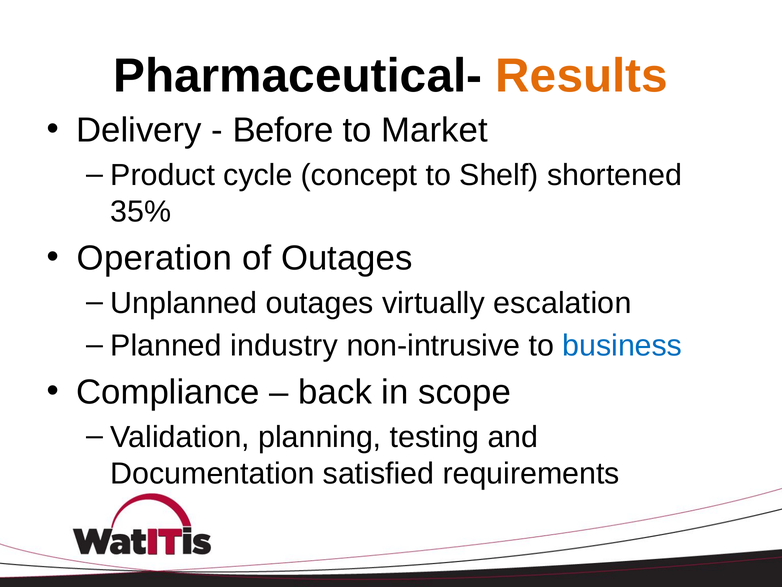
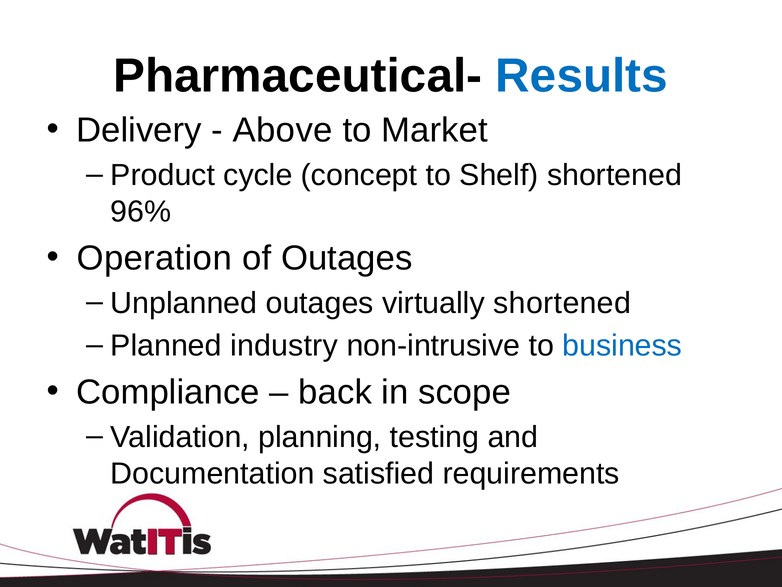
Results colour: orange -> blue (582, 76)
Before: Before -> Above (283, 130)
35%: 35% -> 96% (141, 212)
virtually escalation: escalation -> shortened (562, 303)
